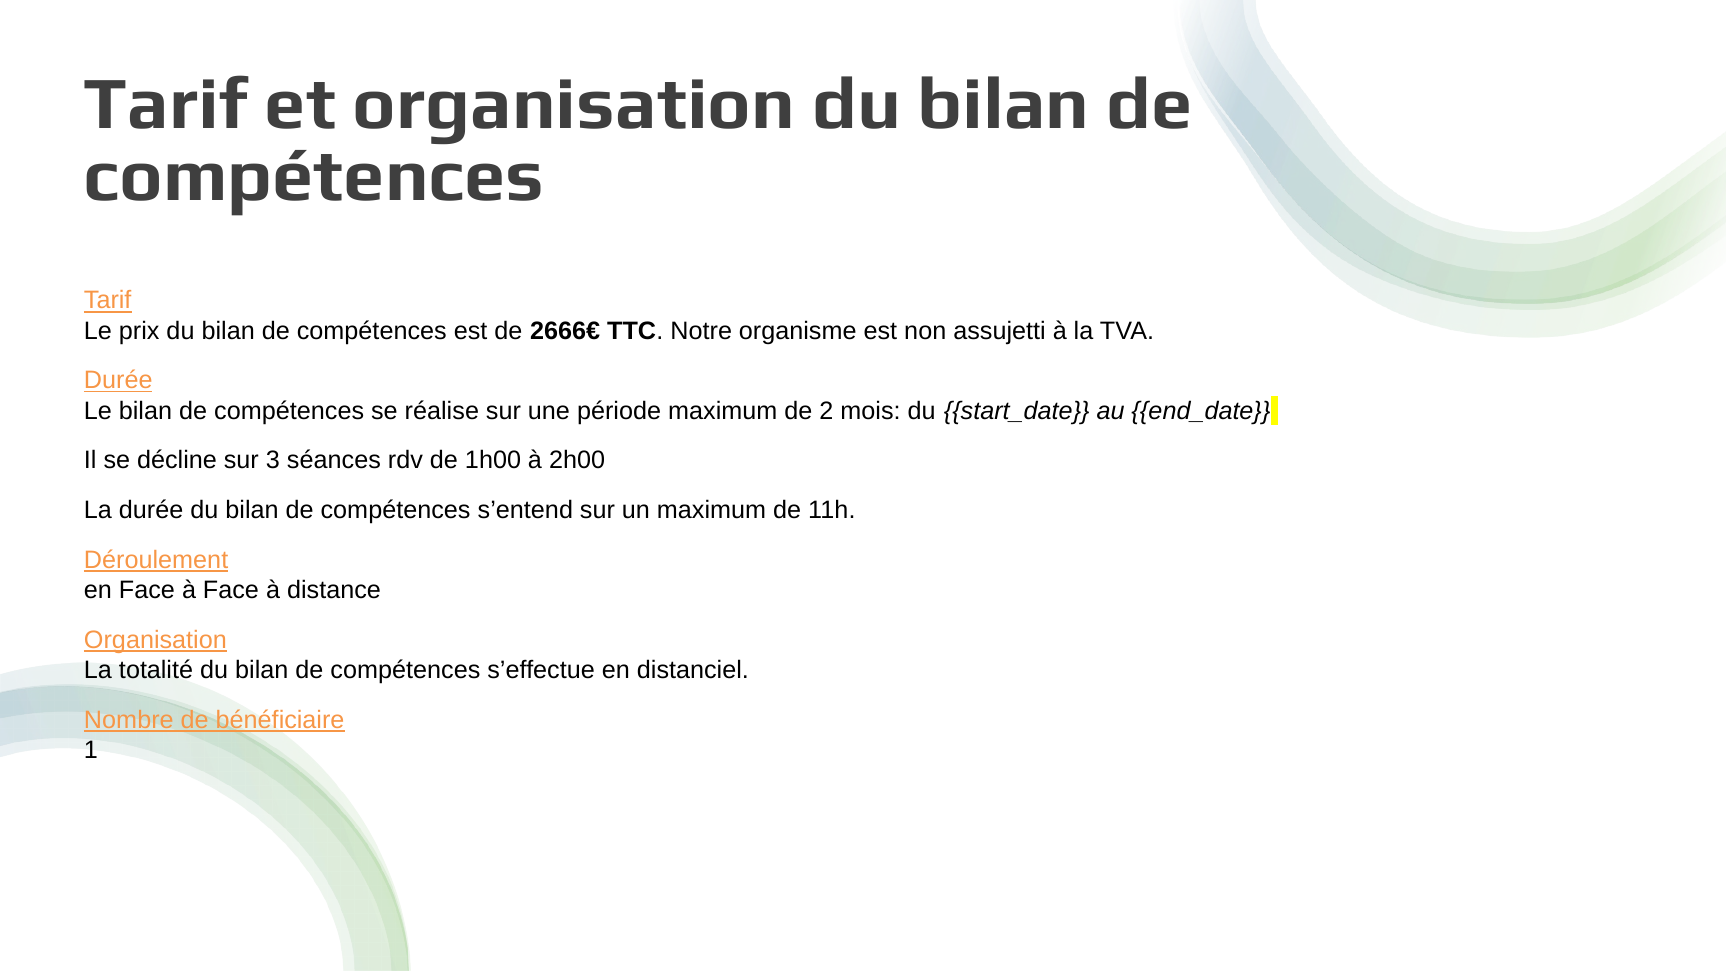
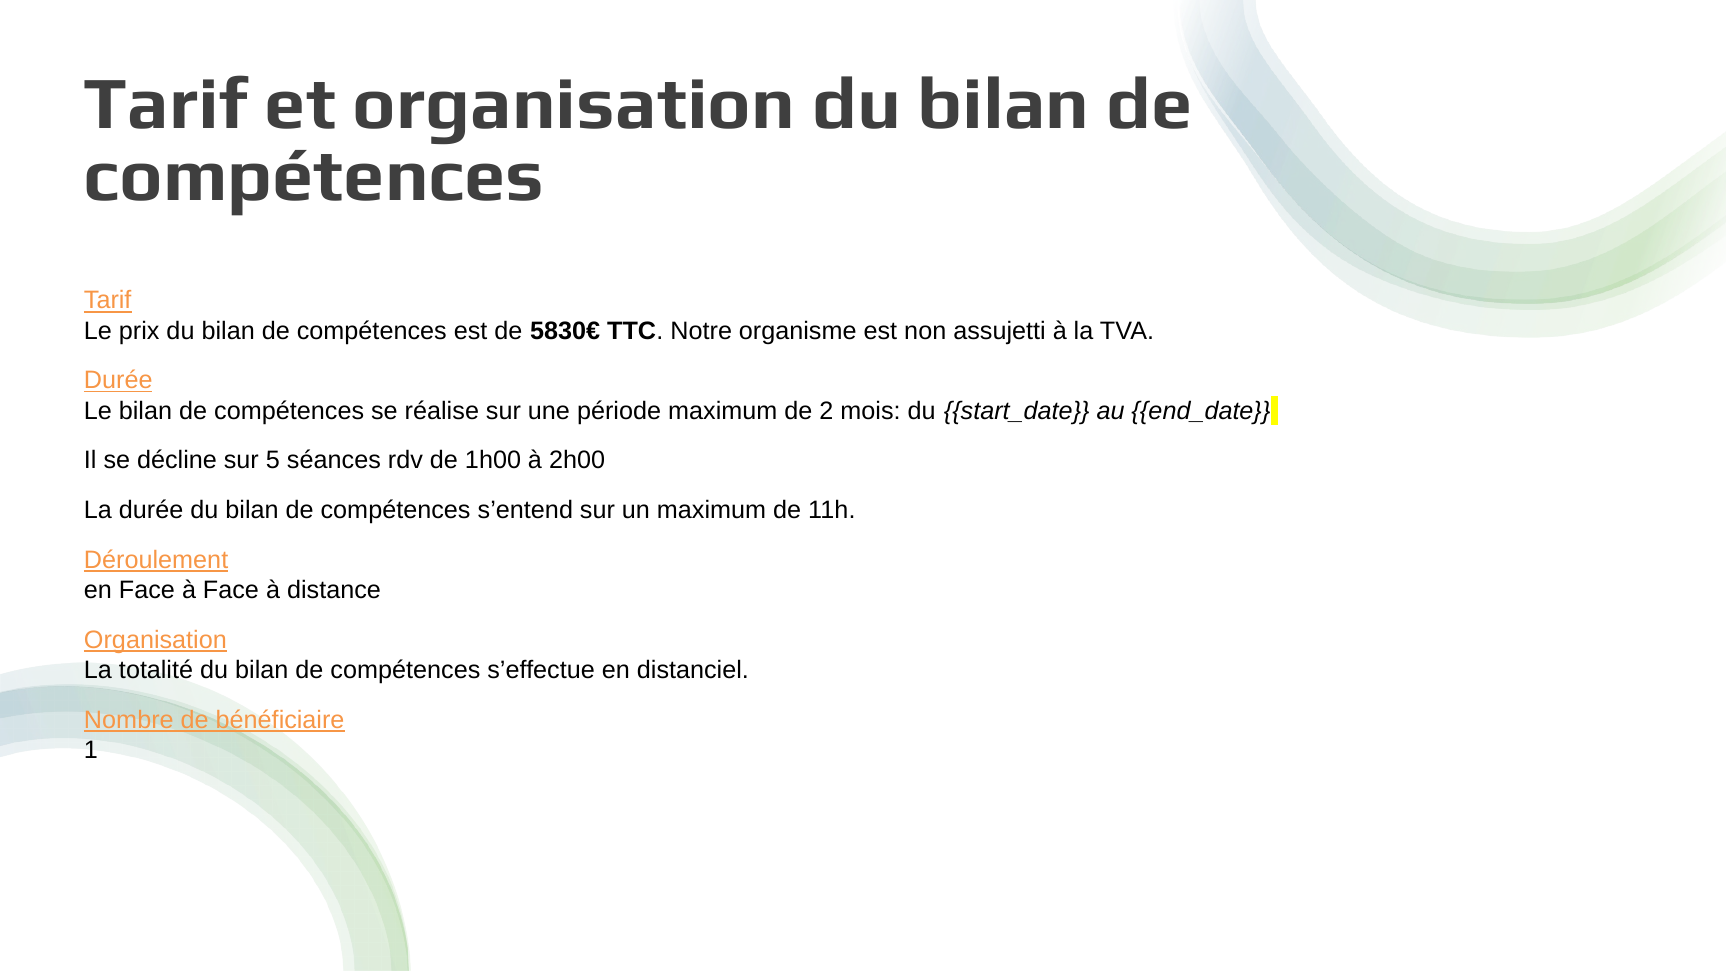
2666€: 2666€ -> 5830€ (565, 331)
3: 3 -> 5 (273, 460)
